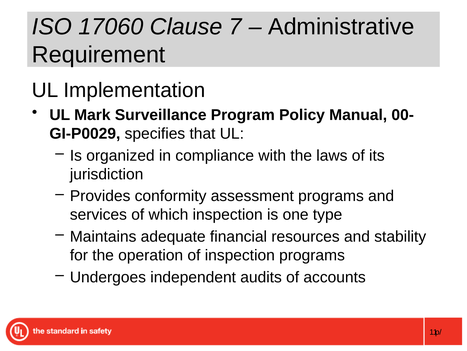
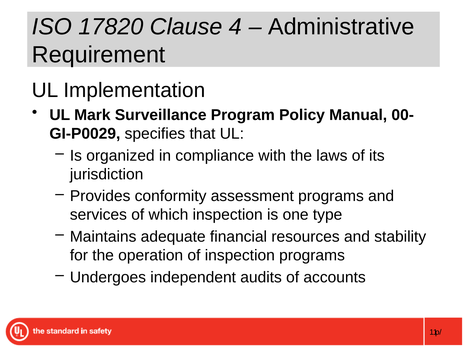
17060: 17060 -> 17820 (111, 27)
7: 7 -> 4 (235, 27)
